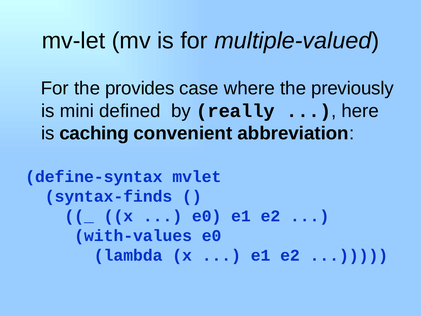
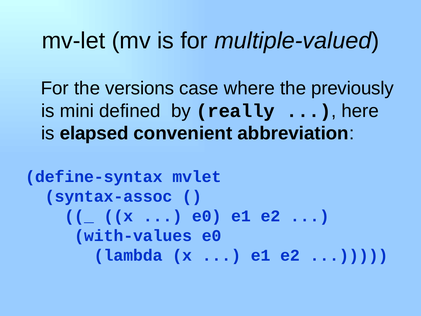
provides: provides -> versions (140, 88)
caching: caching -> elapsed (94, 133)
syntax-finds: syntax-finds -> syntax-assoc (109, 196)
